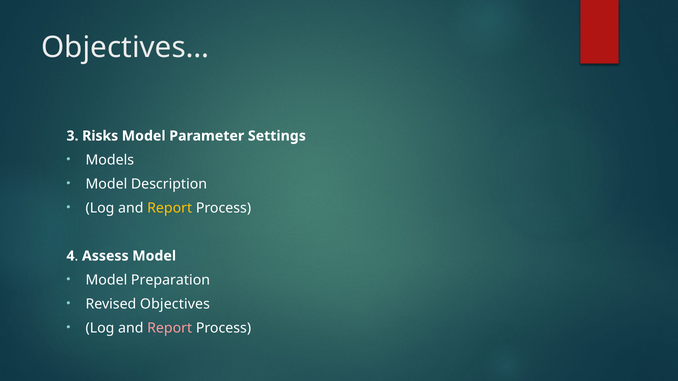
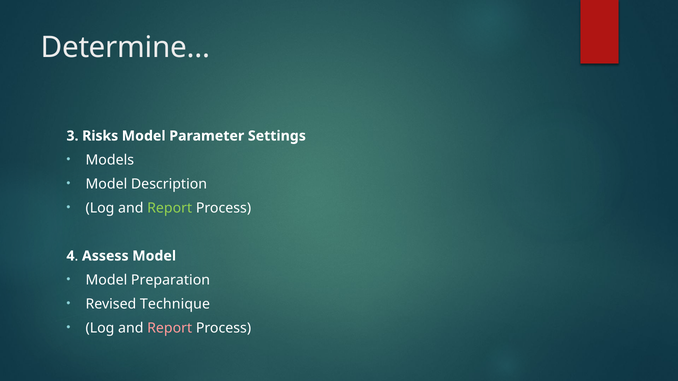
Objectives…: Objectives… -> Determine… (125, 48)
Report colour: yellow -> light green (170, 208)
Objectives: Objectives -> Technique (175, 304)
